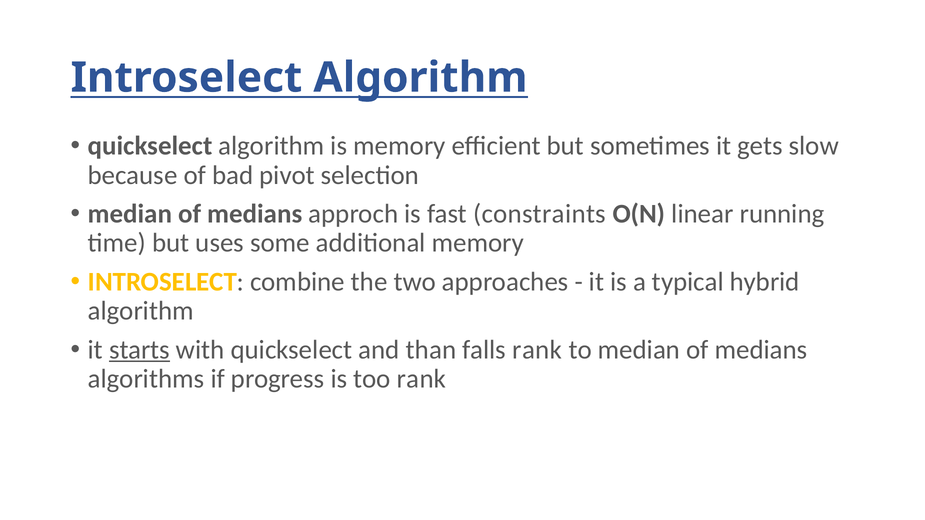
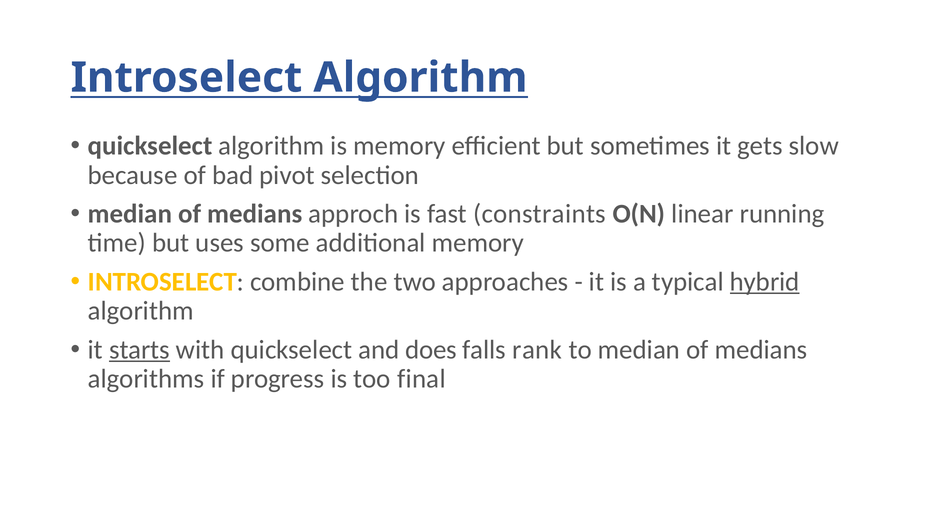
hybrid underline: none -> present (765, 282)
than: than -> does (431, 350)
too rank: rank -> final (421, 379)
